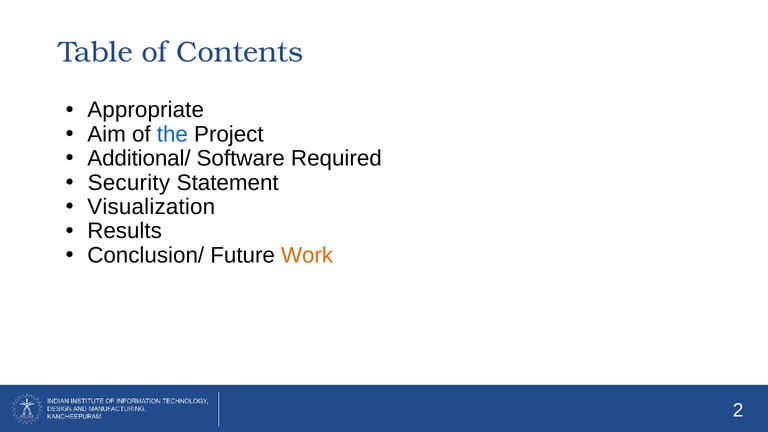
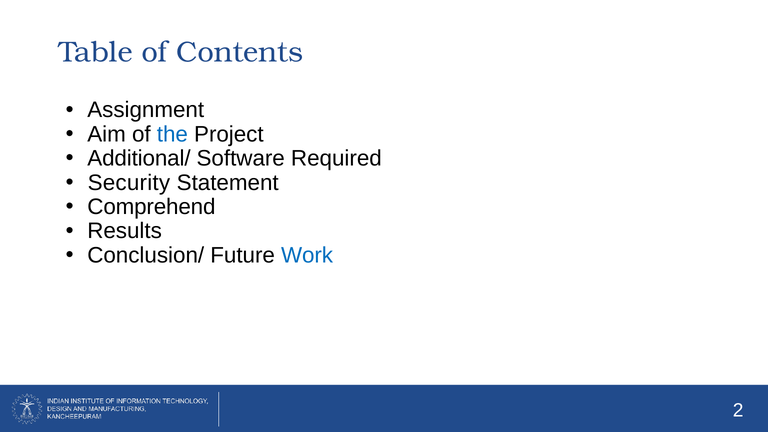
Appropriate: Appropriate -> Assignment (146, 110)
Visualization: Visualization -> Comprehend (151, 207)
Work colour: orange -> blue (307, 255)
